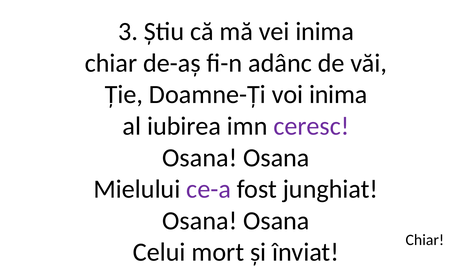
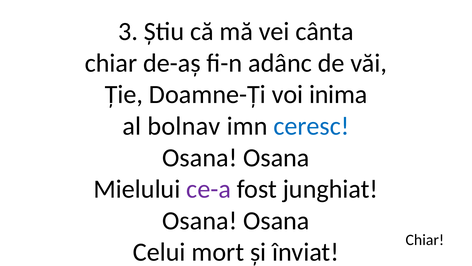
vei inima: inima -> cânta (325, 32)
iubirea: iubirea -> bolnav (184, 126)
ceresc colour: purple -> blue (311, 126)
